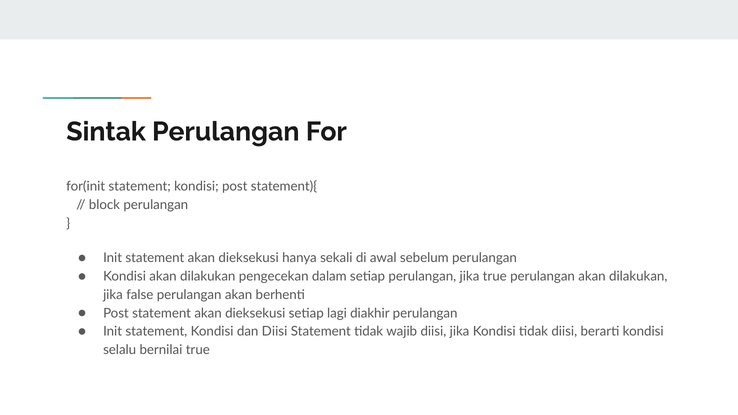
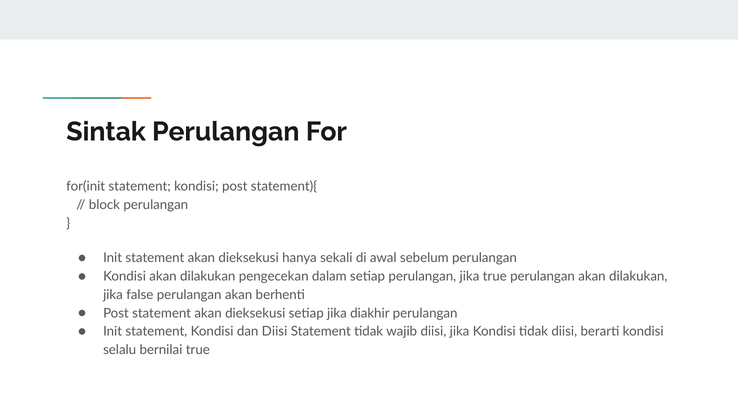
setiap lagi: lagi -> jika (337, 313)
